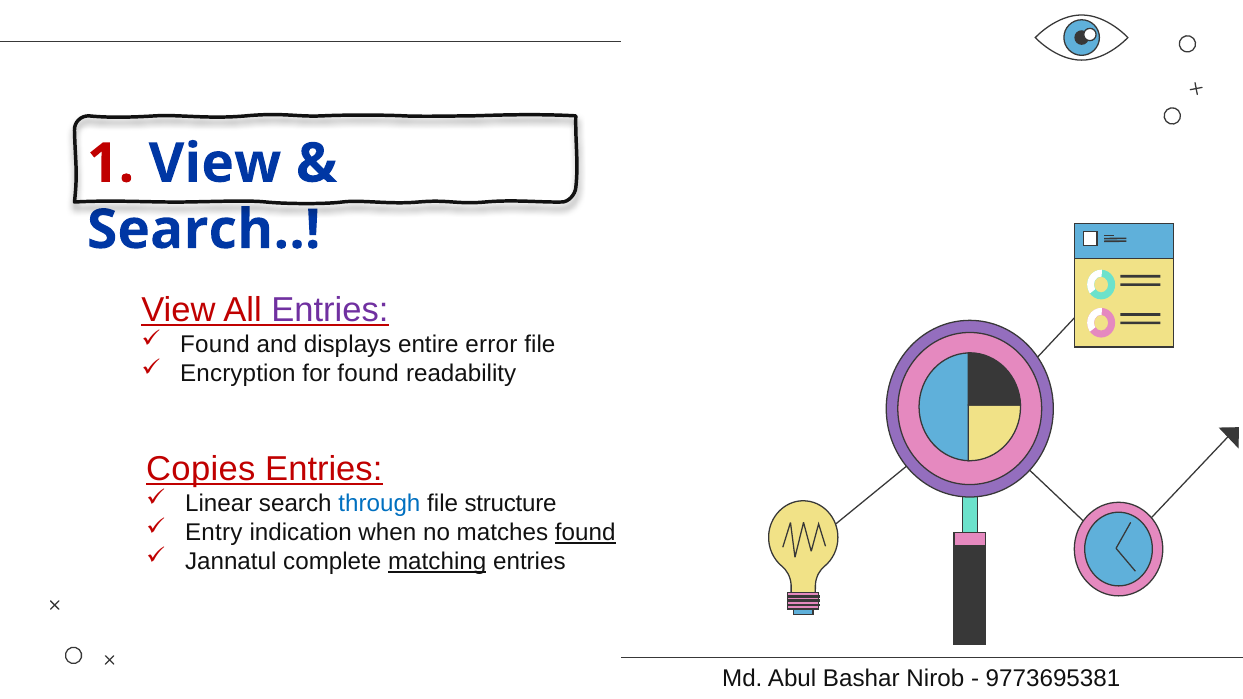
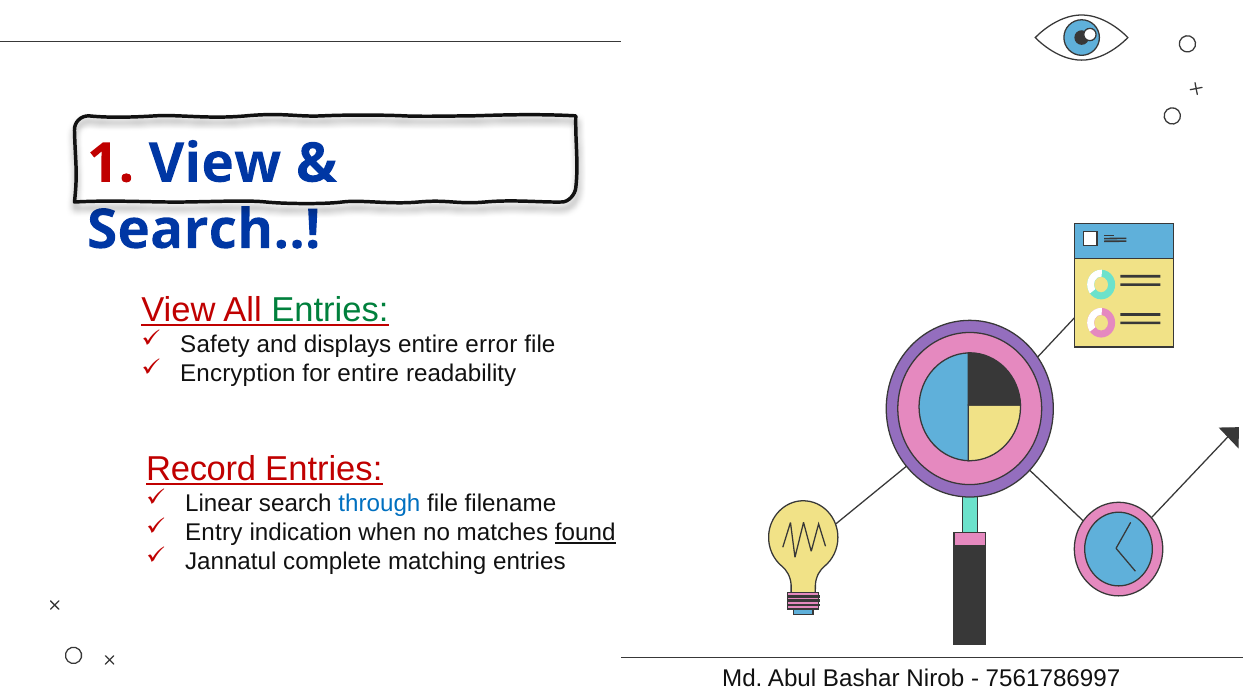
Entries colour: purple -> green (330, 310)
Found: Found -> Safety (215, 345)
for found: found -> entire (368, 374)
Copies: Copies -> Record (201, 469)
structure: structure -> filename (510, 504)
matching underline: present -> none (437, 562)
9773695381: 9773695381 -> 7561786997 (1053, 678)
